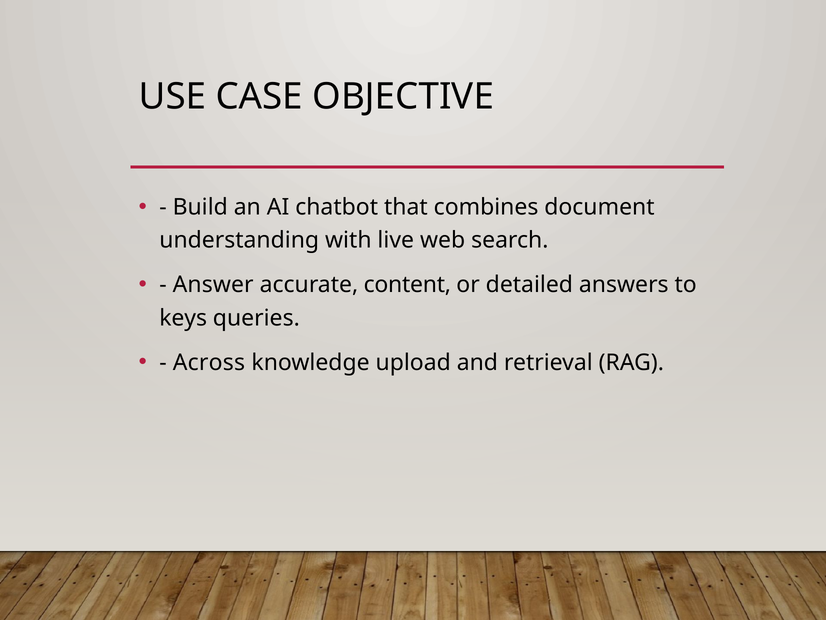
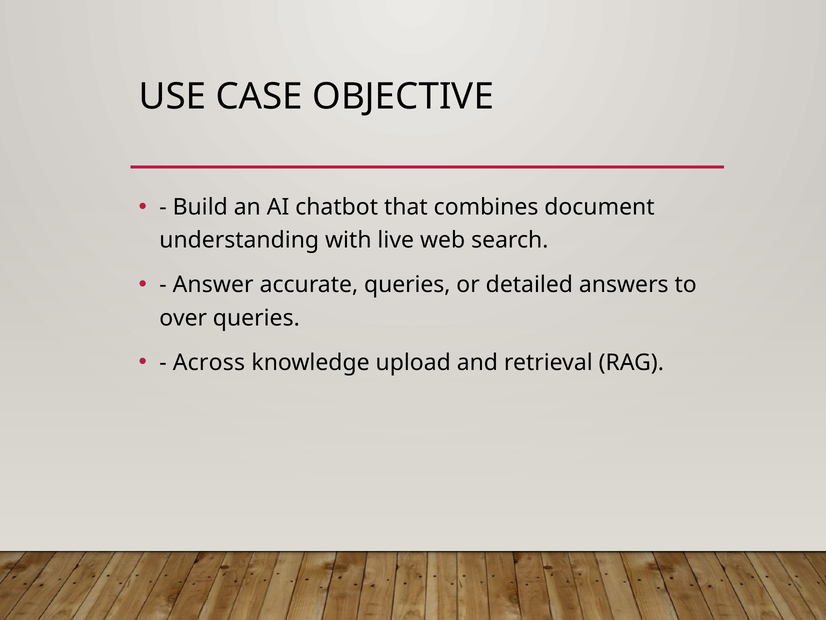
accurate content: content -> queries (407, 285)
keys: keys -> over (183, 318)
